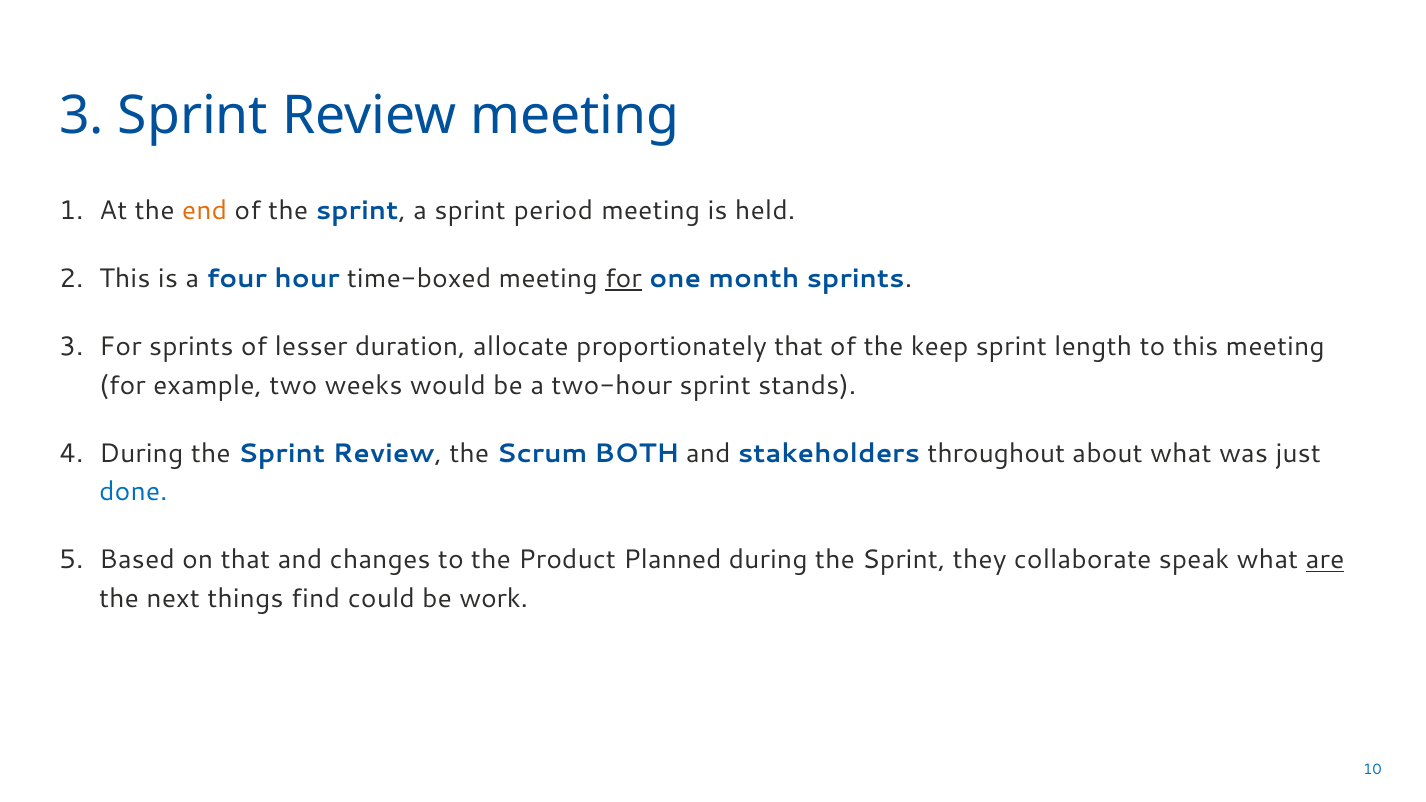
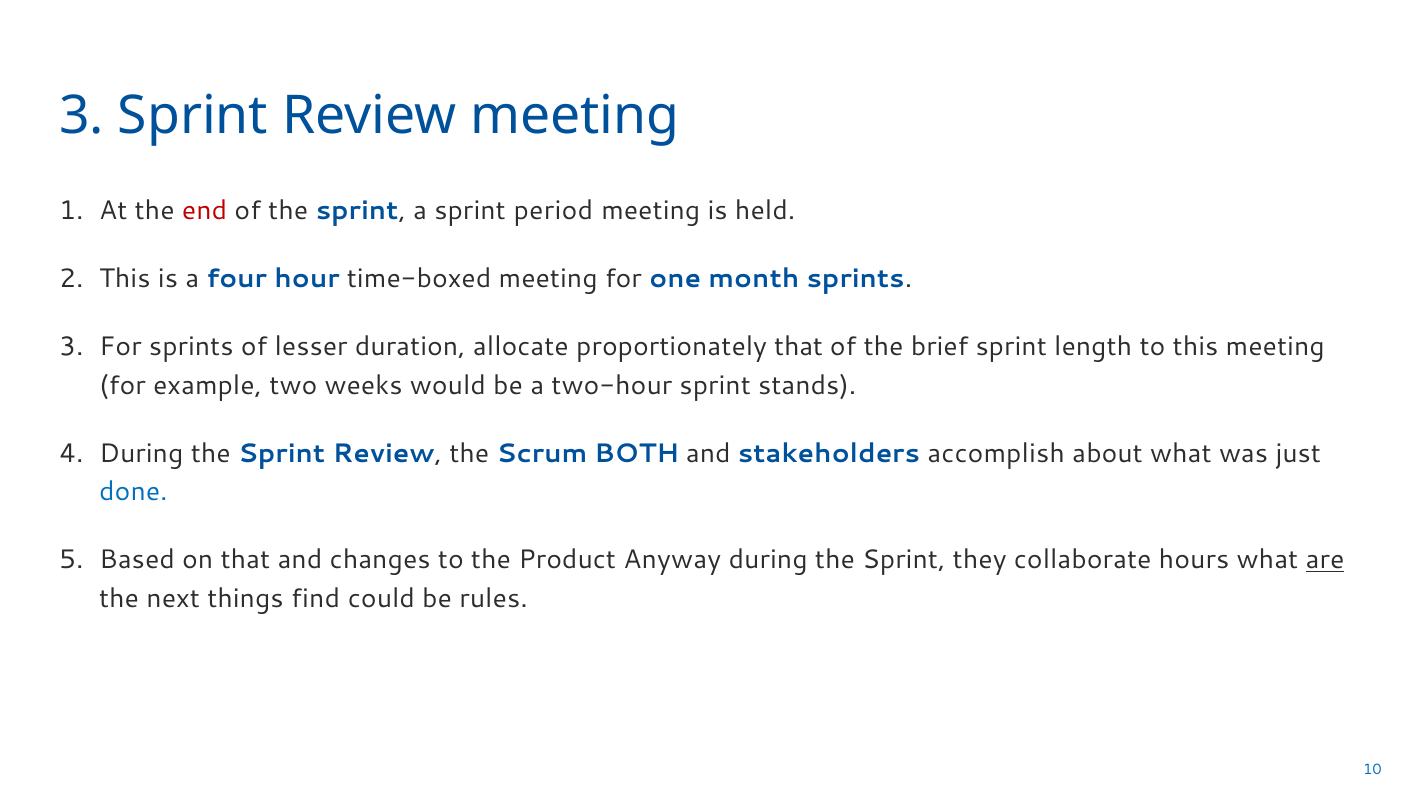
end colour: orange -> red (205, 210)
for underline: present -> none (623, 279)
keep: keep -> brief (940, 347)
throughout: throughout -> accomplish (996, 453)
Planned: Planned -> Anyway (672, 560)
speak: speak -> hours (1194, 560)
work: work -> rules (494, 599)
